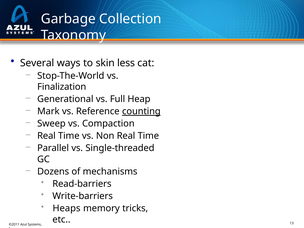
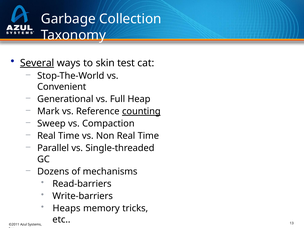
Several underline: none -> present (37, 63)
less: less -> test (126, 63)
Finalization: Finalization -> Convenient (62, 87)
